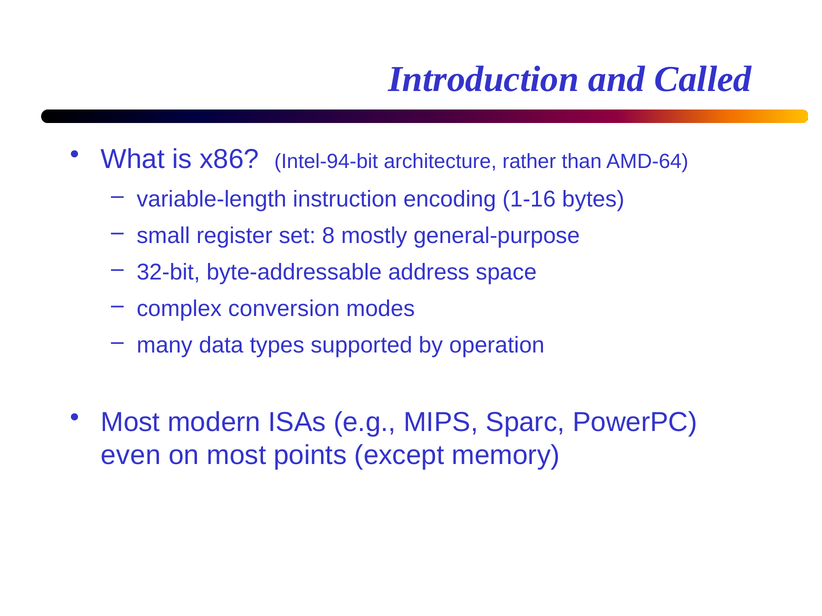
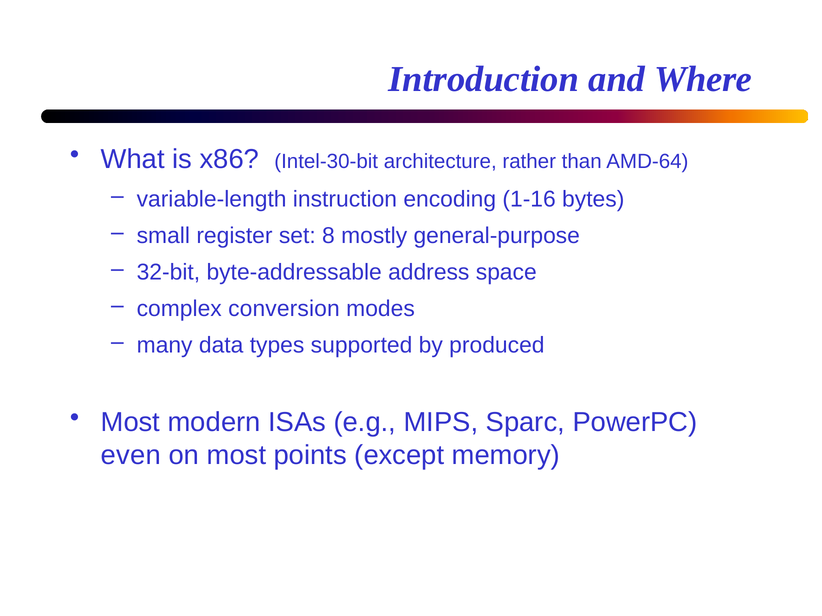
Called: Called -> Where (703, 79)
Intel-94-bit: Intel-94-bit -> Intel-30-bit (326, 162)
operation: operation -> produced (497, 345)
